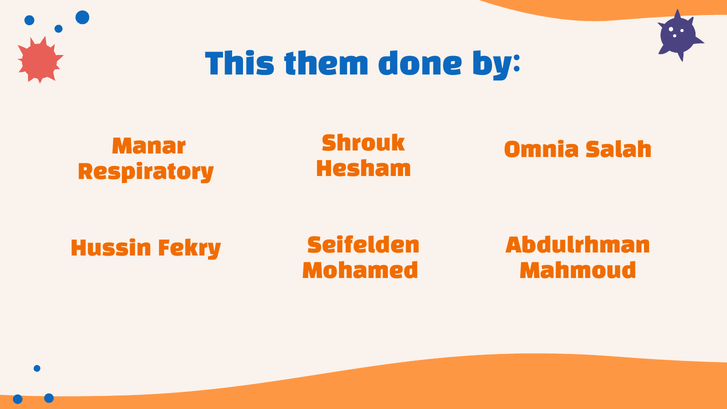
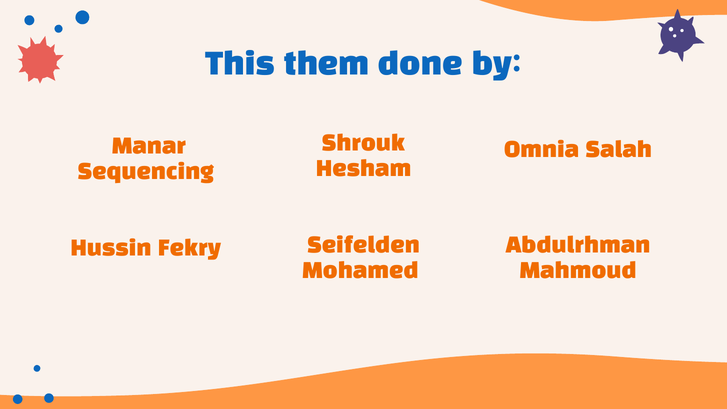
Respiratory: Respiratory -> Sequencing (146, 172)
